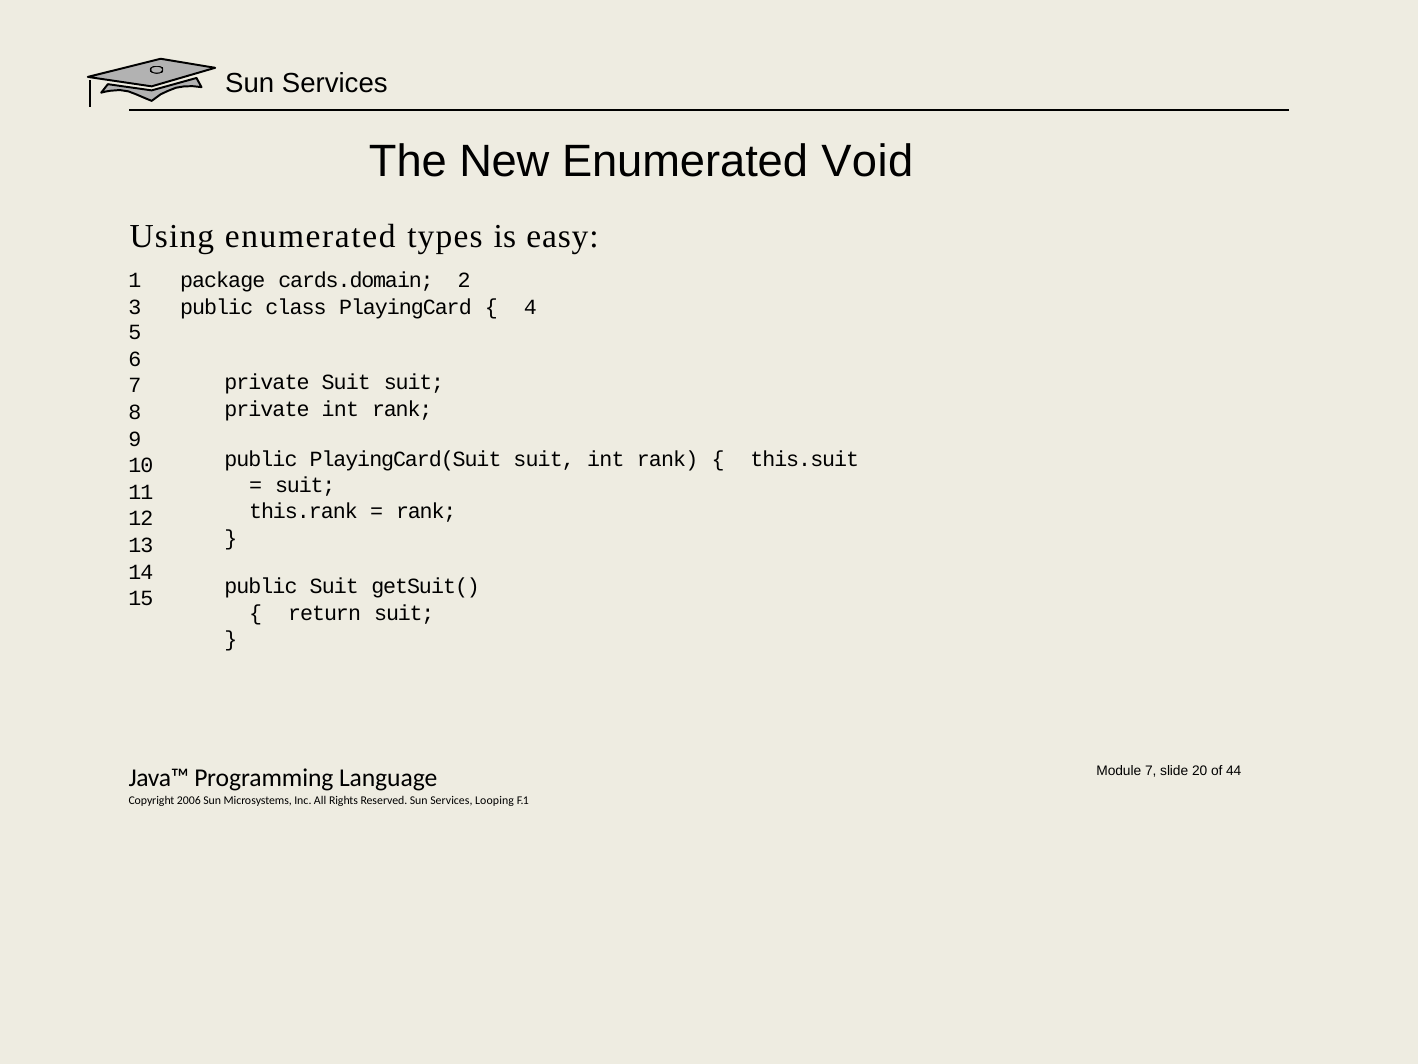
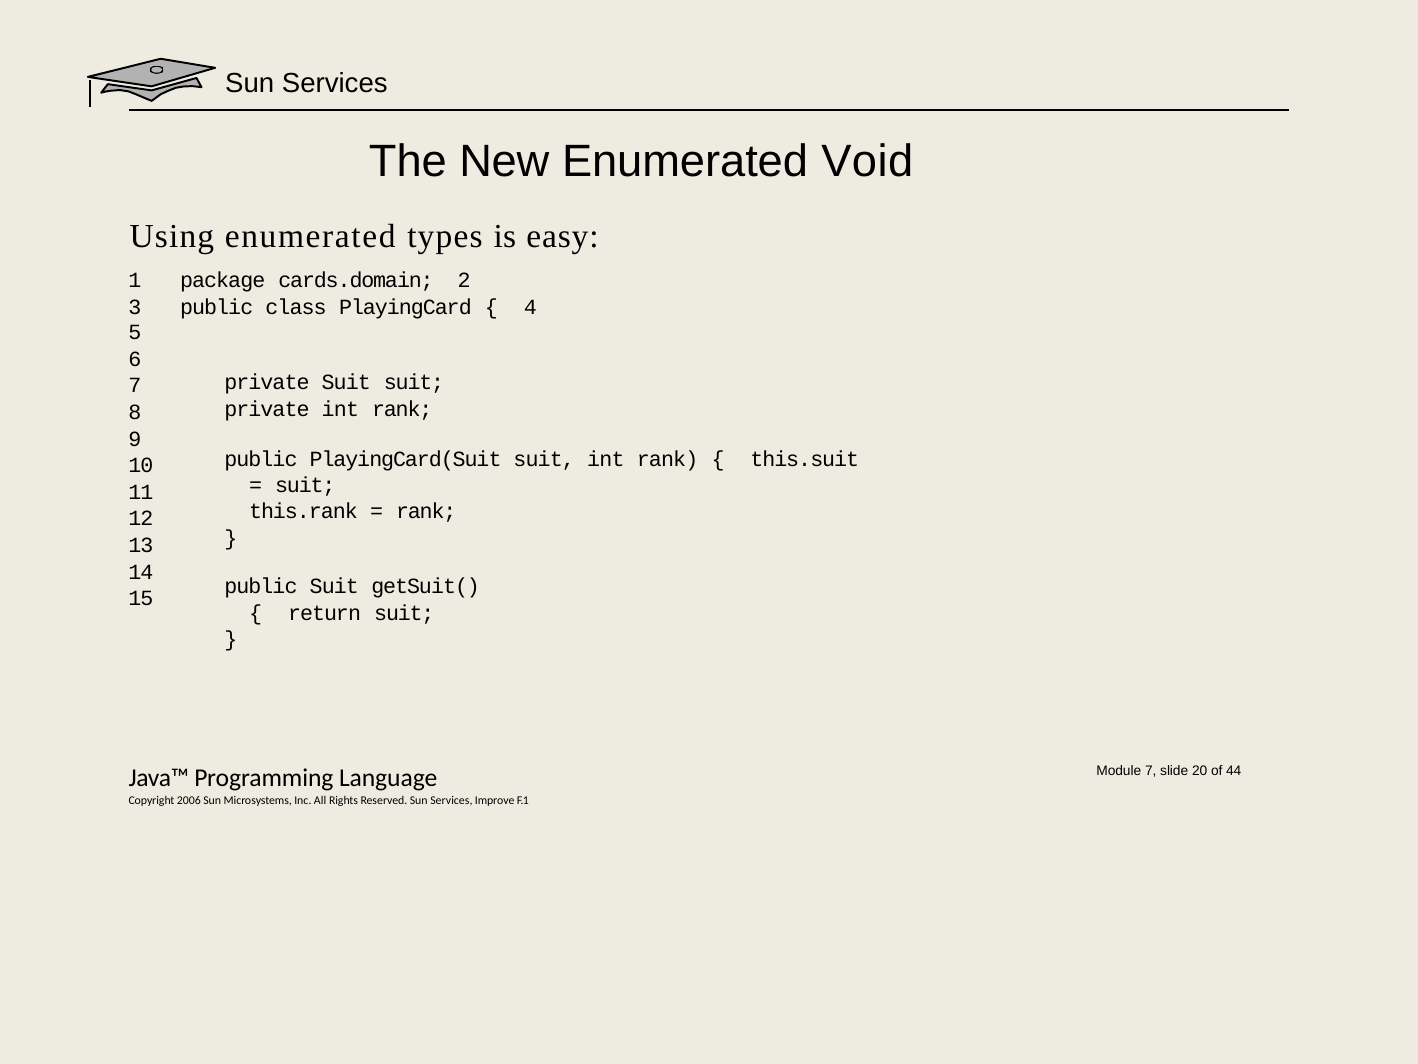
Looping: Looping -> Improve (495, 801)
